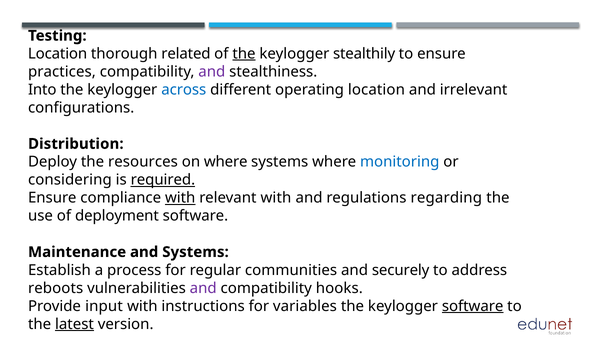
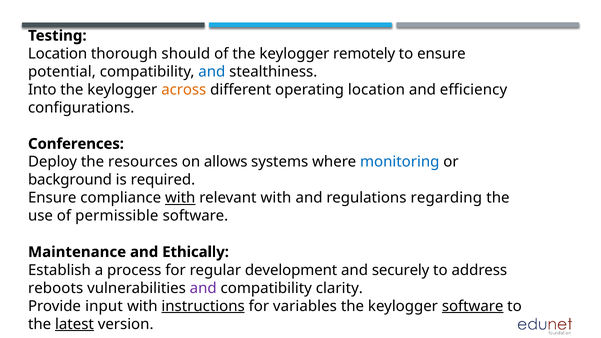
related: related -> should (186, 54)
the underline: present -> none (244, 54)
stealthily: stealthily -> remotely (364, 54)
practices: practices -> potential (62, 72)
and colour: purple -> blue (212, 72)
across colour: blue -> orange (184, 90)
irrelevant: irrelevant -> efficiency (474, 90)
Distribution: Distribution -> Conferences (76, 144)
on where: where -> allows (226, 162)
considering: considering -> background (70, 180)
required underline: present -> none (163, 180)
deployment: deployment -> permissible (117, 216)
and Systems: Systems -> Ethically (196, 252)
communities: communities -> development (291, 270)
hooks: hooks -> clarity (339, 288)
instructions underline: none -> present (203, 306)
